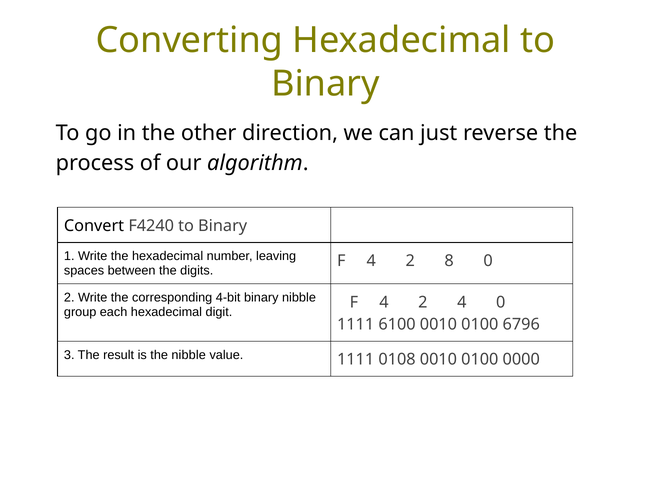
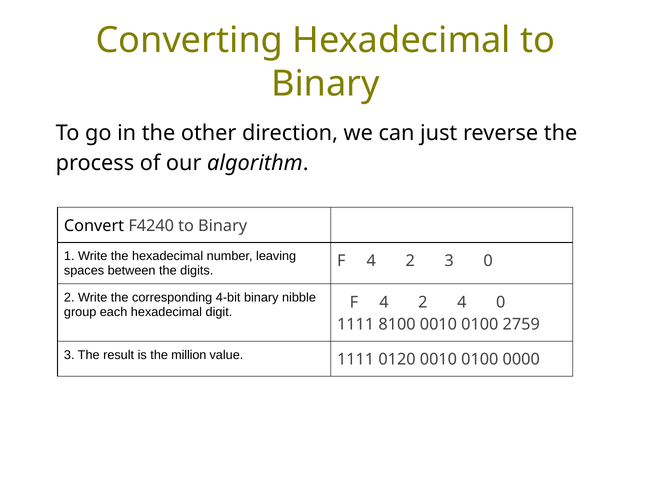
2 8: 8 -> 3 (449, 261)
6100: 6100 -> 8100 (397, 325)
6796: 6796 -> 2759 (521, 325)
the nibble: nibble -> million (189, 355)
0108: 0108 -> 0120 (397, 360)
